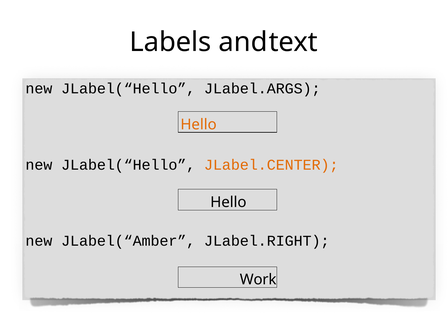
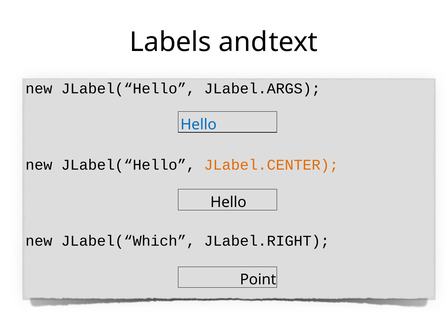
Hello colour: orange -> blue (199, 124)
JLabel(“Amber: JLabel(“Amber -> JLabel(“Which (128, 241)
Work: Work -> Point (258, 280)
